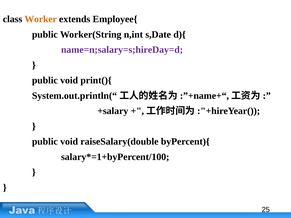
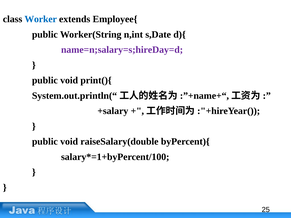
Worker colour: orange -> blue (41, 19)
